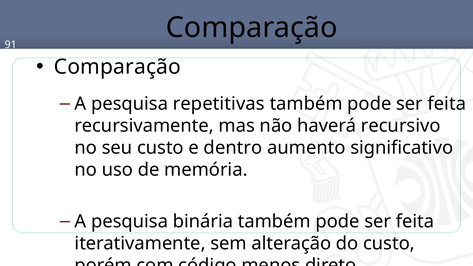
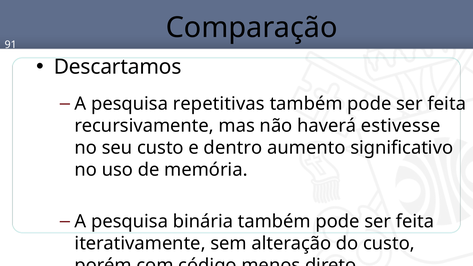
Comparação: Comparação -> Descartamos (118, 67)
recursivo: recursivo -> estivesse (401, 126)
